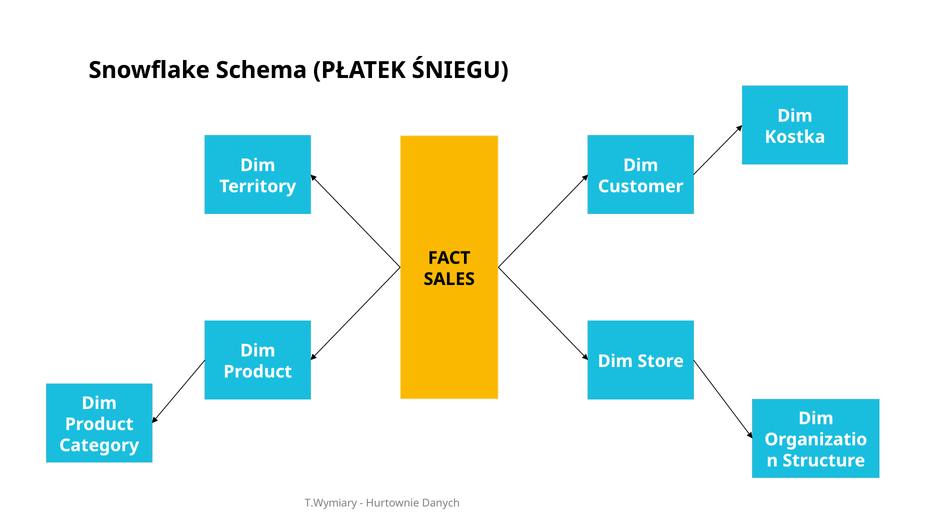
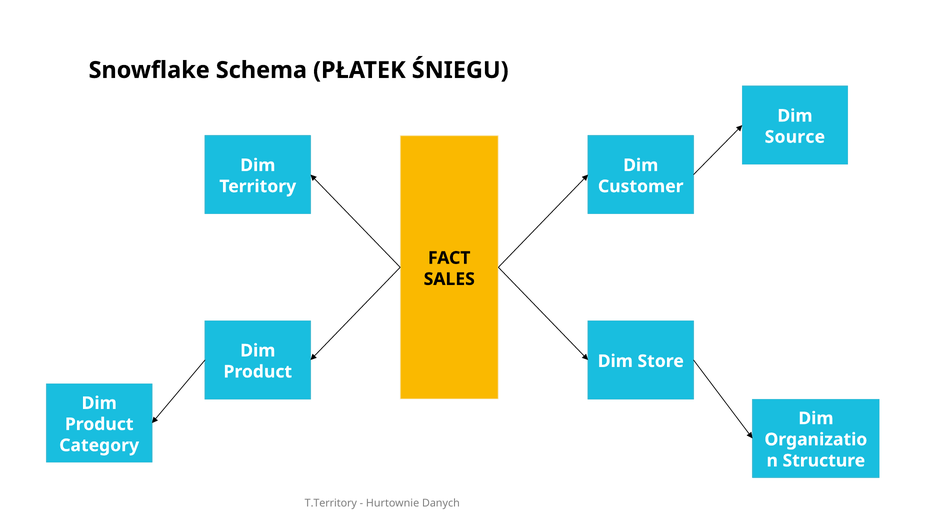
Kostka: Kostka -> Source (795, 137)
T.Wymiary: T.Wymiary -> T.Territory (331, 503)
